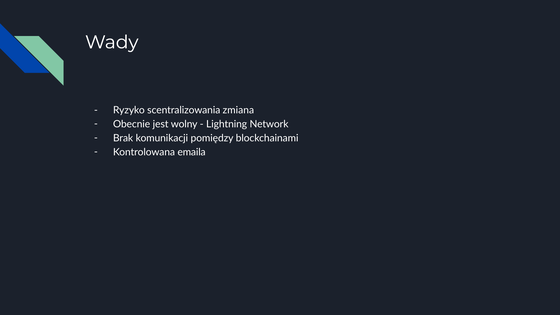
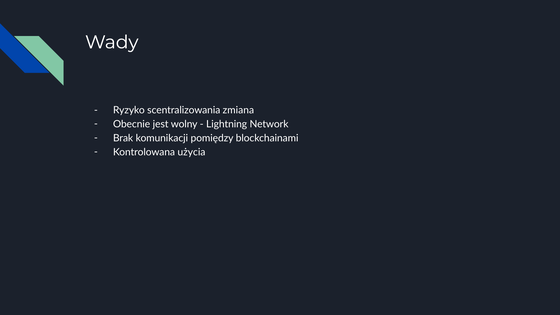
emaila: emaila -> użycia (191, 152)
